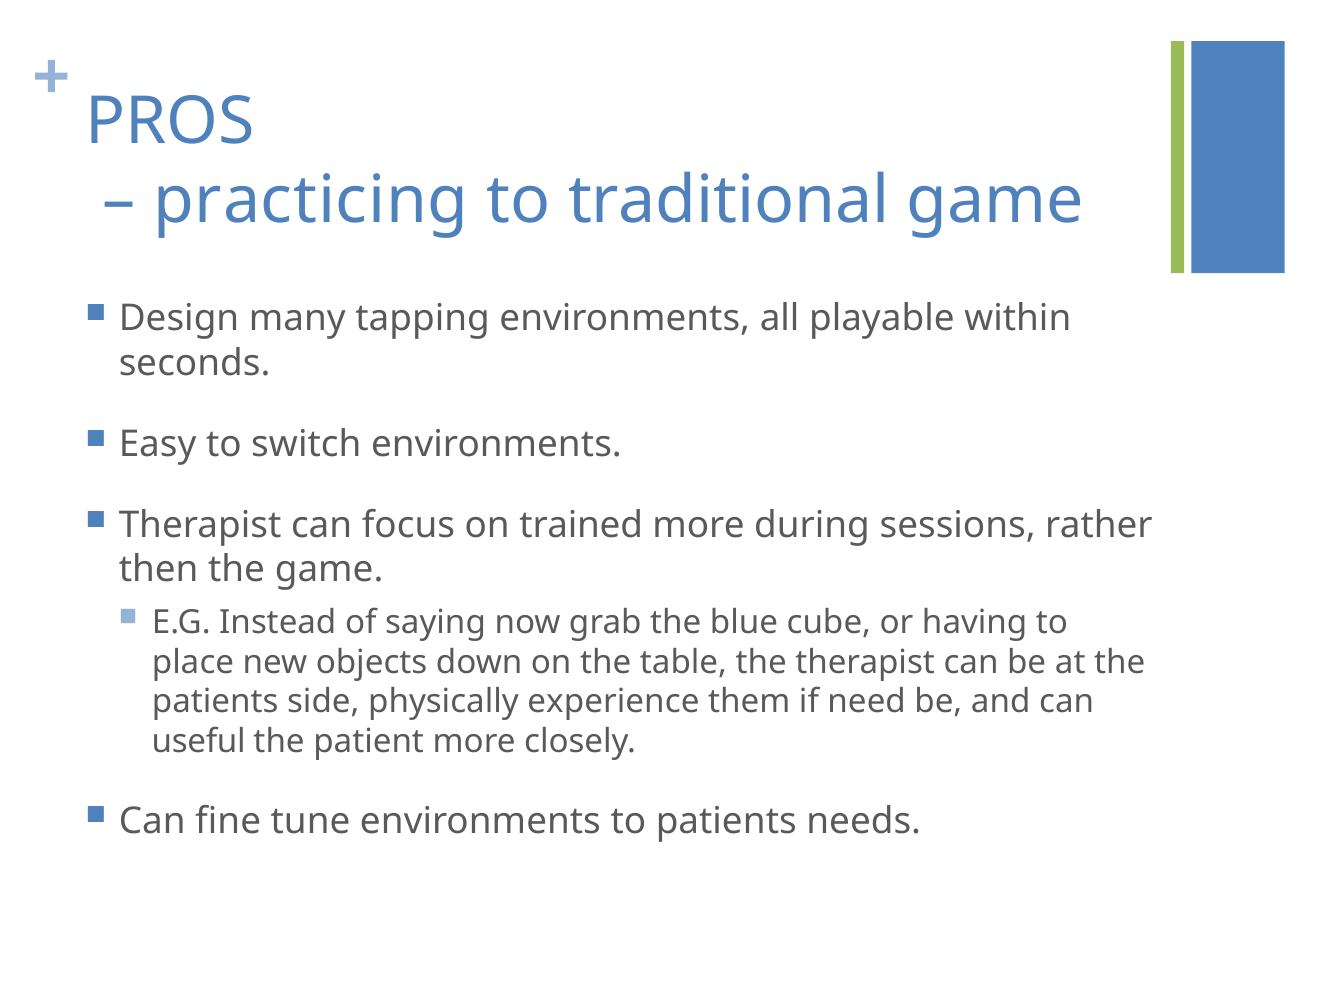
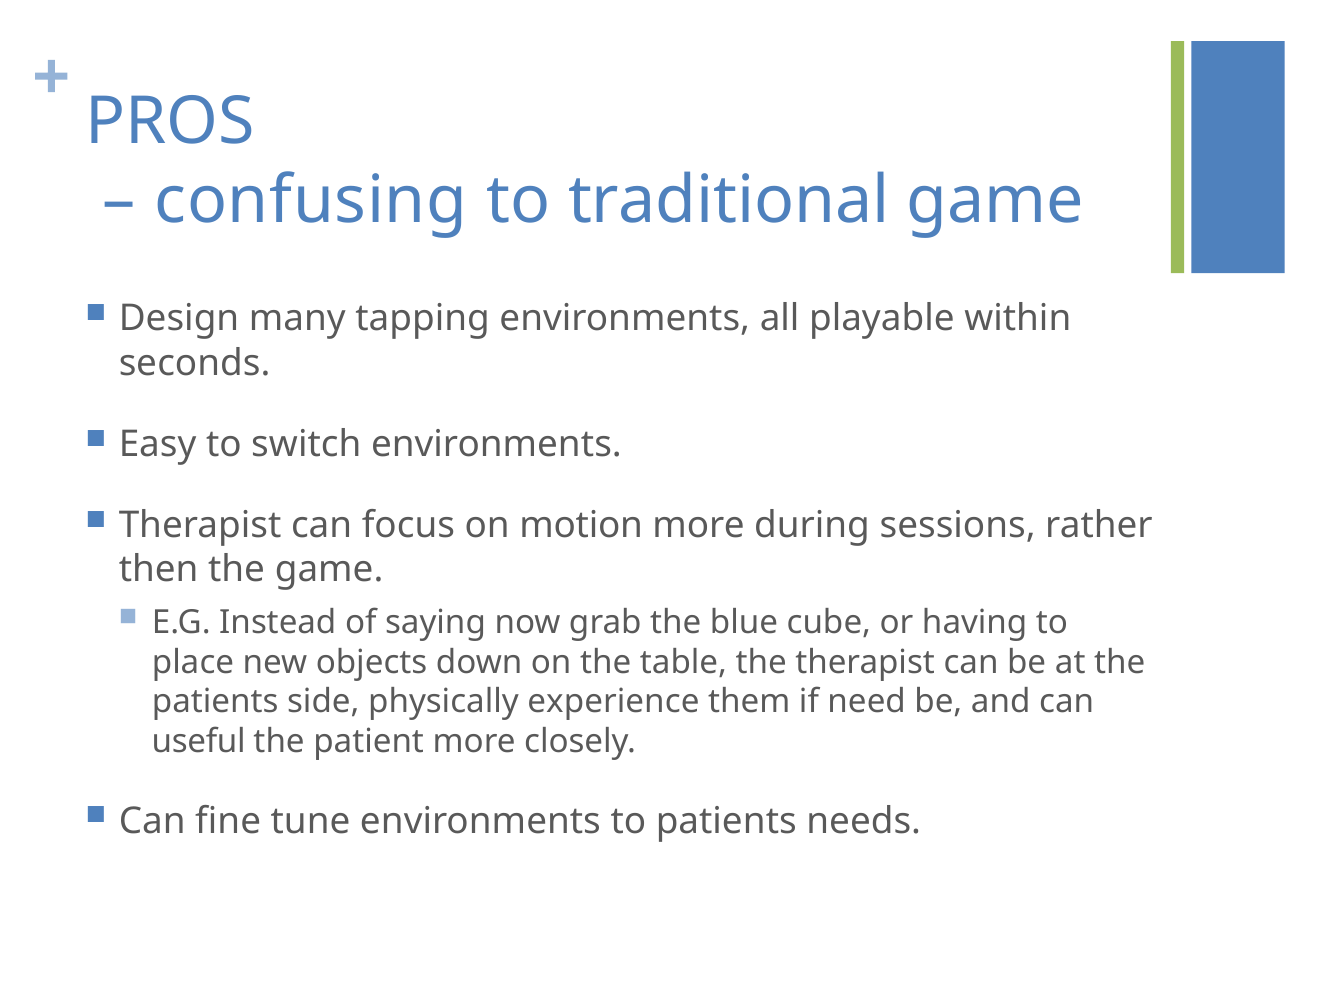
practicing: practicing -> confusing (311, 201)
trained: trained -> motion (581, 525)
